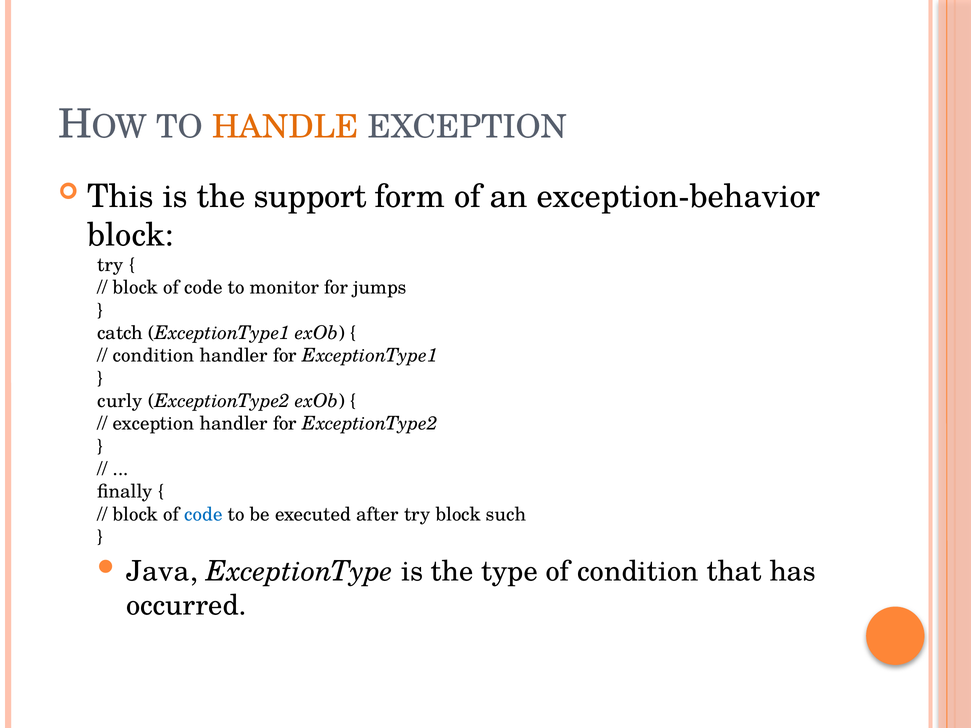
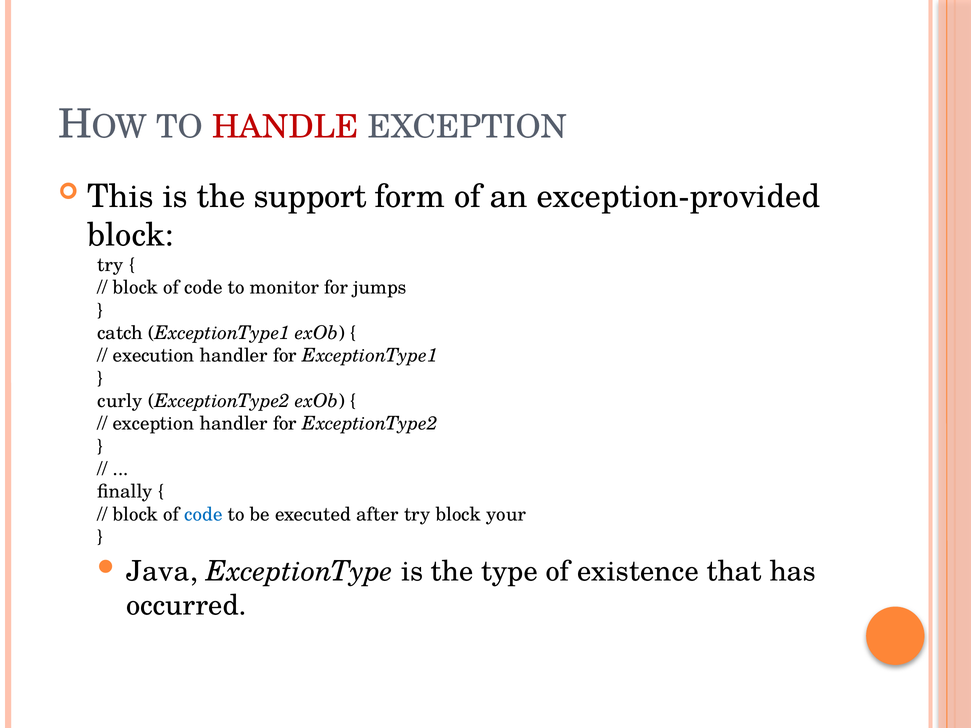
HANDLE colour: orange -> red (285, 127)
exception-behavior: exception-behavior -> exception-provided (678, 196)
condition: condition -> execution (154, 356)
such: such -> your (506, 514)
of condition: condition -> existence (638, 572)
